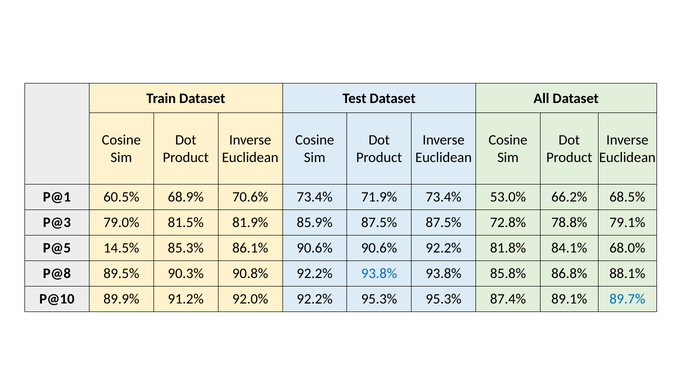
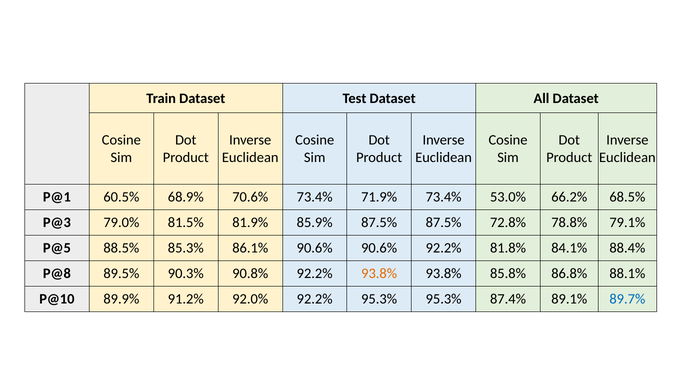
14.5%: 14.5% -> 88.5% (121, 248)
68.0%: 68.0% -> 88.4% (627, 248)
93.8% colour: blue -> orange (379, 274)
